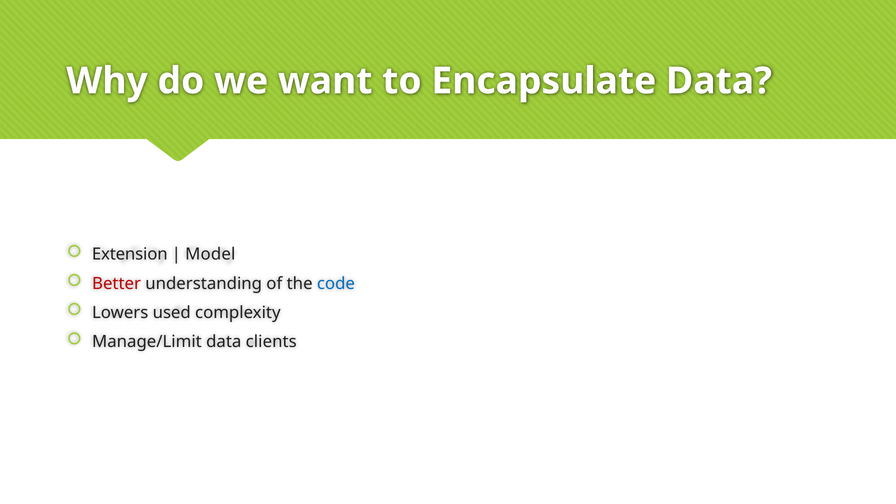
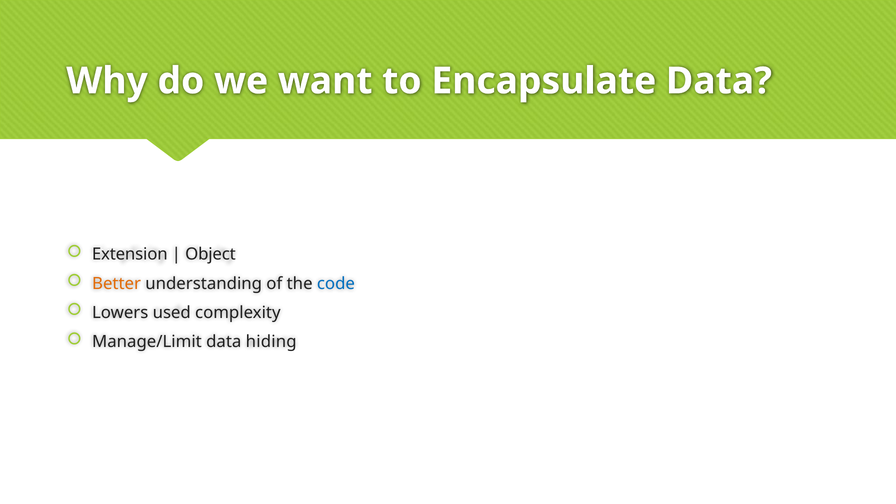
Model: Model -> Object (210, 254)
Better colour: red -> orange (117, 284)
clients: clients -> hiding (271, 342)
